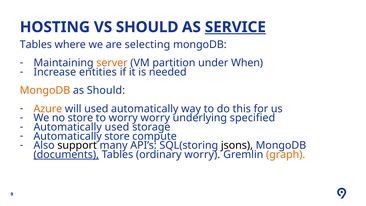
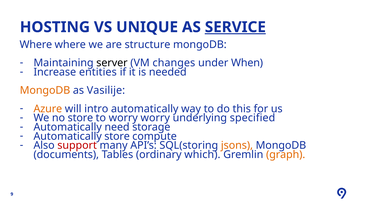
VS SHOULD: SHOULD -> UNIQUE (147, 27)
Tables: Tables -> Where (36, 45)
selecting: selecting -> structure (148, 45)
server colour: orange -> black (112, 63)
partition: partition -> changes (174, 63)
as Should: Should -> Vasilije (106, 90)
will used: used -> intro (96, 109)
Automatically used: used -> need (117, 127)
support colour: black -> red (77, 145)
jsons colour: black -> orange (237, 145)
documents underline: present -> none (66, 154)
ordinary worry: worry -> which (202, 154)
